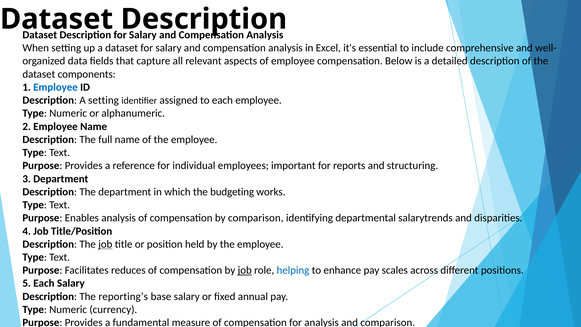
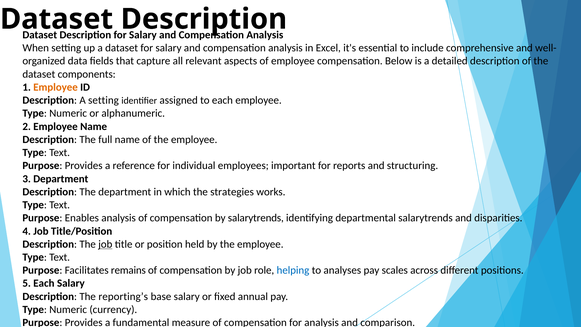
Employee colour: blue -> orange (56, 87)
budgeting: budgeting -> strategies (232, 192)
by comparison: comparison -> salarytrends (256, 218)
reduces: reduces -> remains (128, 270)
job underline: present -> none (245, 270)
enhance: enhance -> analyses (342, 270)
